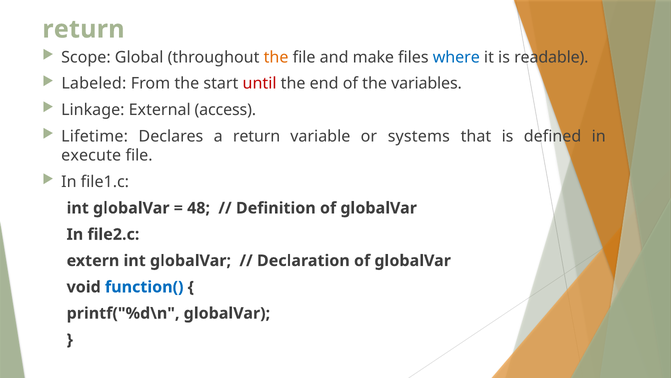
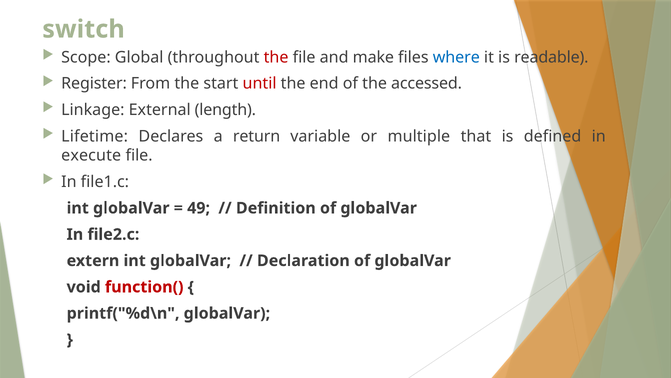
return: return -> switch (84, 29)
the colour: orange -> red (276, 57)
Labeled: Labeled -> Register (94, 83)
variables: variables -> accessed (427, 83)
access: access -> length (225, 110)
systems: systems -> multiple (419, 136)
48: 48 -> 49 (199, 208)
function( colour: blue -> red (144, 287)
